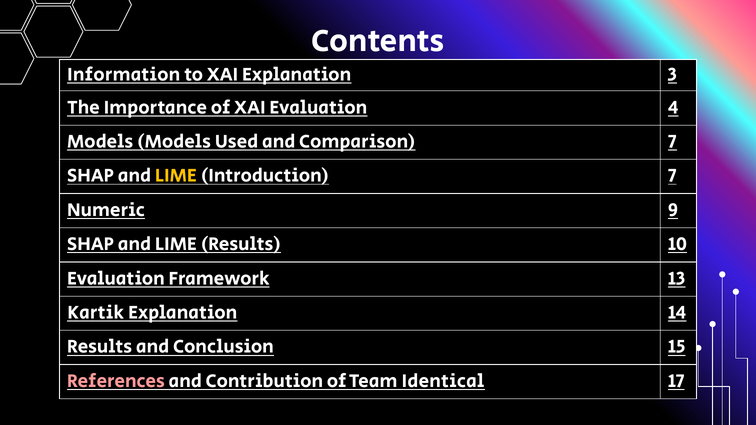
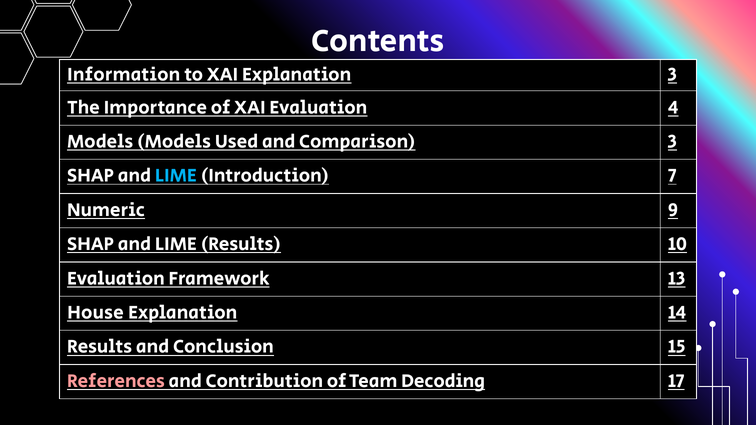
Comparison 7: 7 -> 3 (672, 142)
LIME colour: yellow -> light blue (176, 176)
Kartik: Kartik -> House (96, 313)
Identical: Identical -> Decoding (443, 381)
